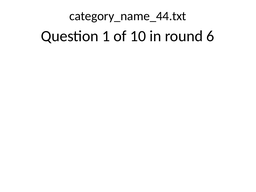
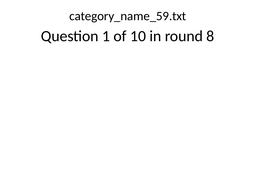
category_name_44.txt: category_name_44.txt -> category_name_59.txt (128, 16)
6: 6 -> 8 (210, 36)
